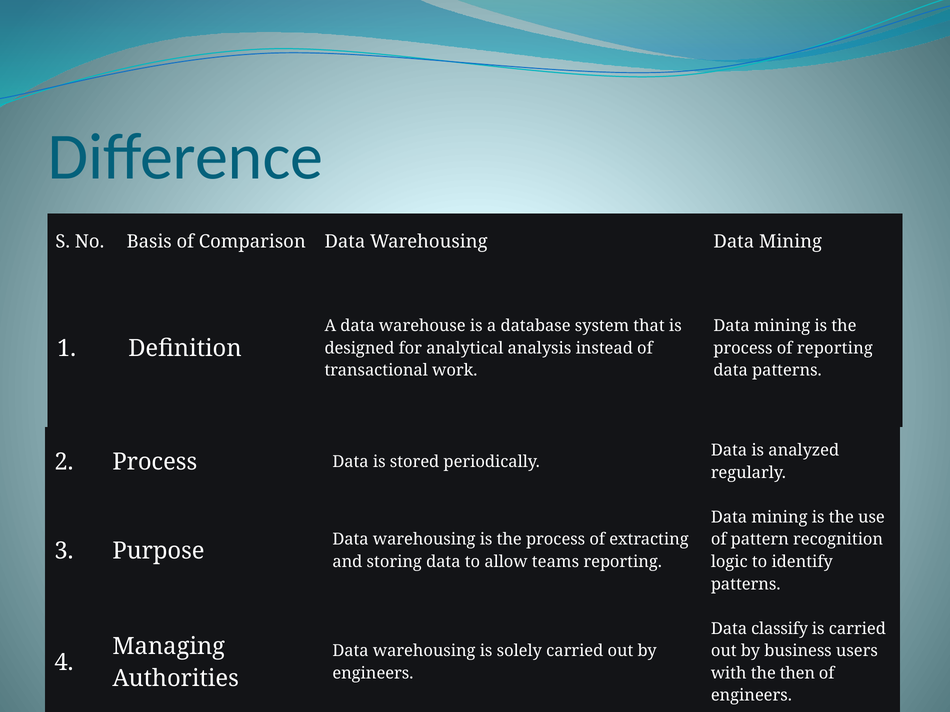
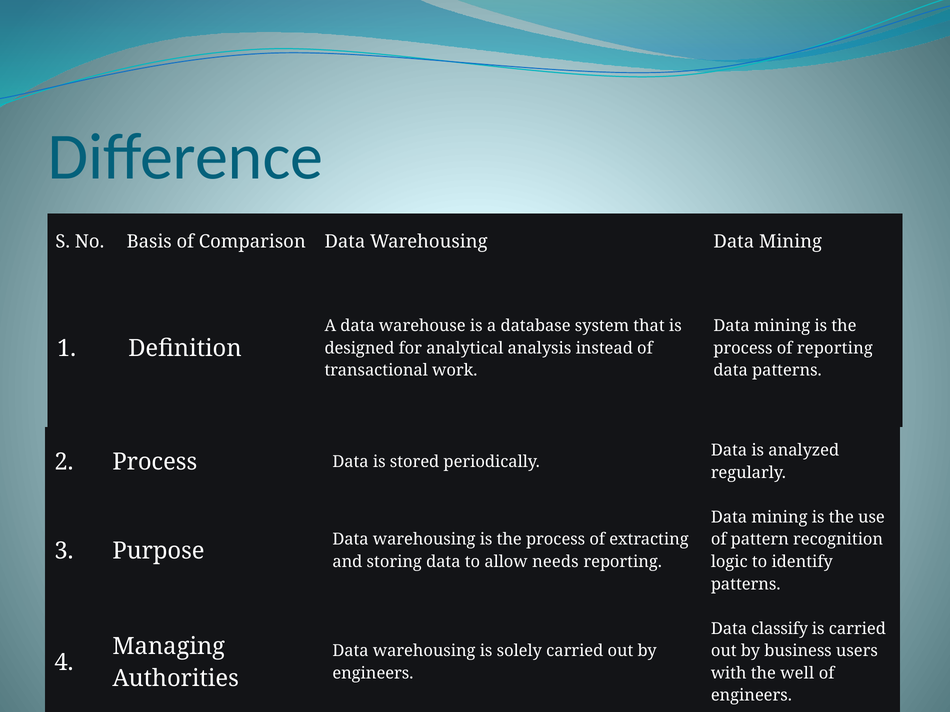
teams: teams -> needs (555, 562)
then: then -> well (797, 674)
